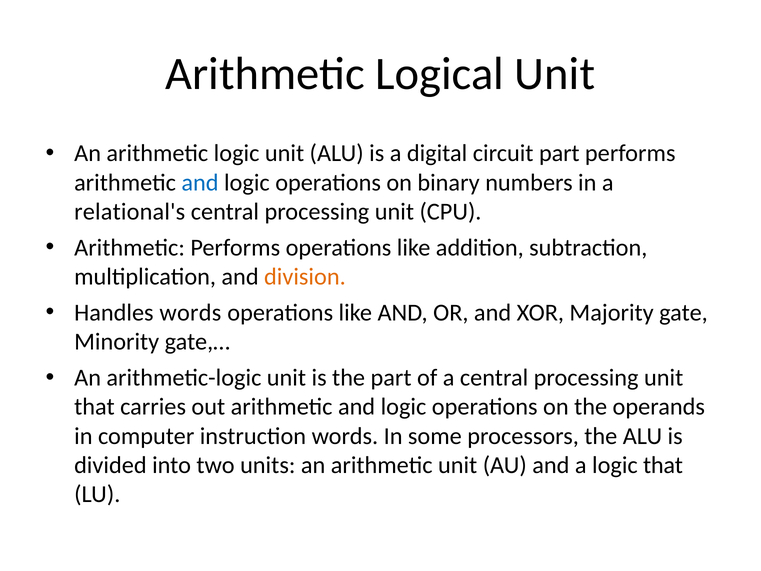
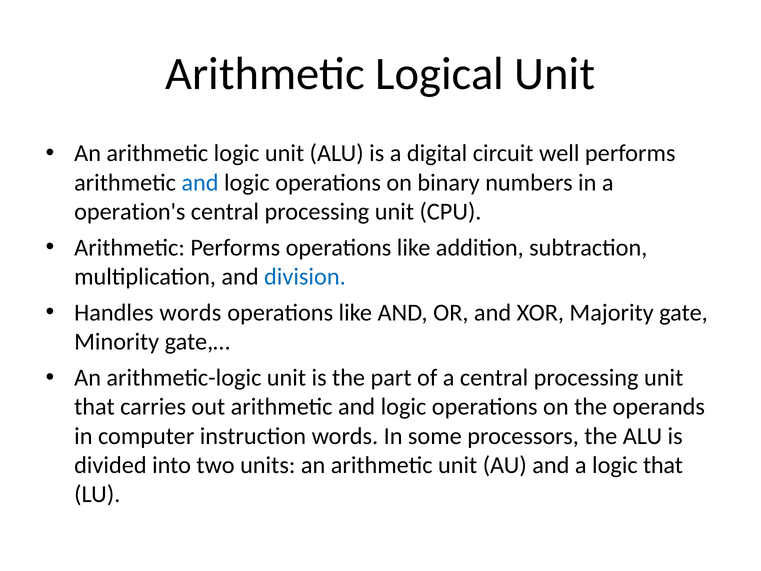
circuit part: part -> well (559, 153)
relational's: relational's -> operation's (130, 212)
division colour: orange -> blue (305, 277)
